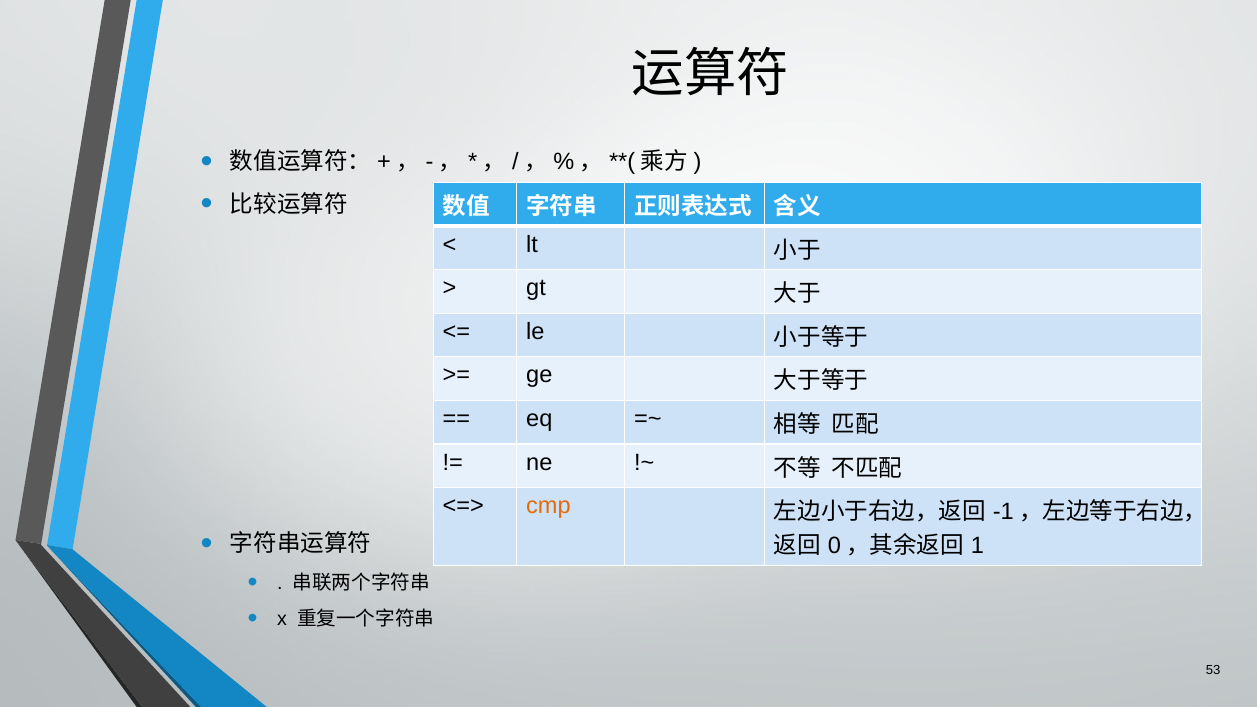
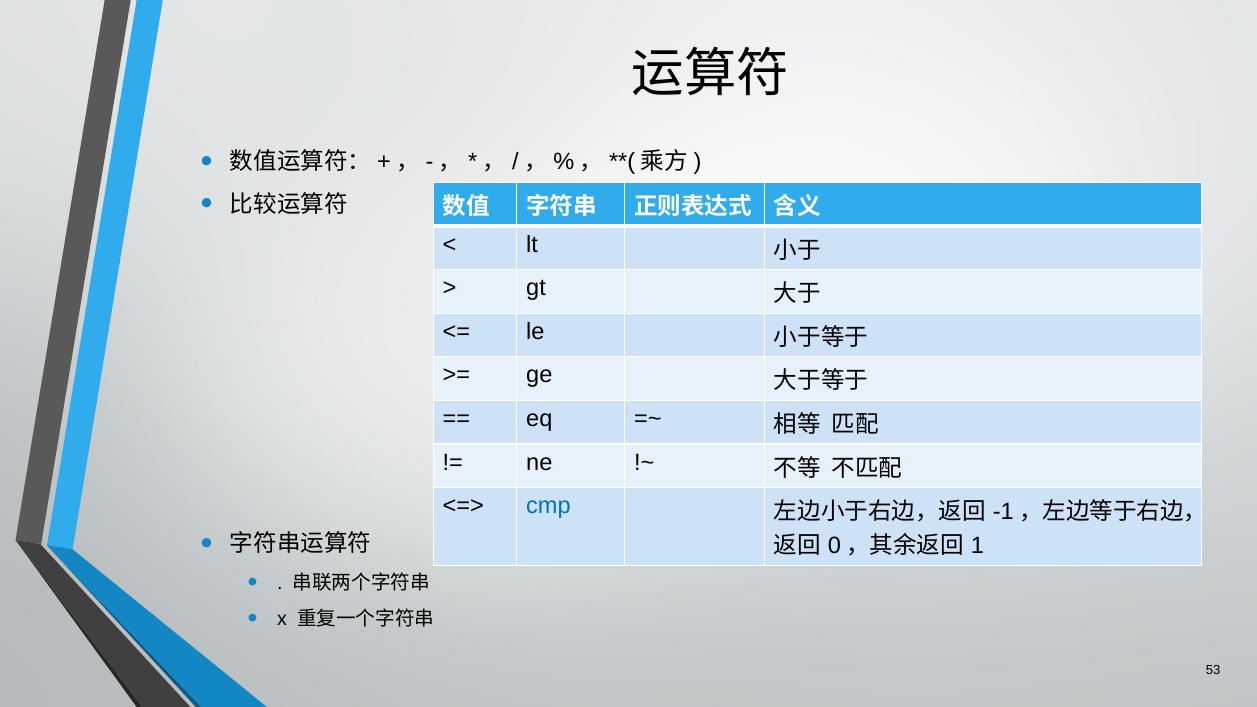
cmp colour: orange -> blue (548, 506)
